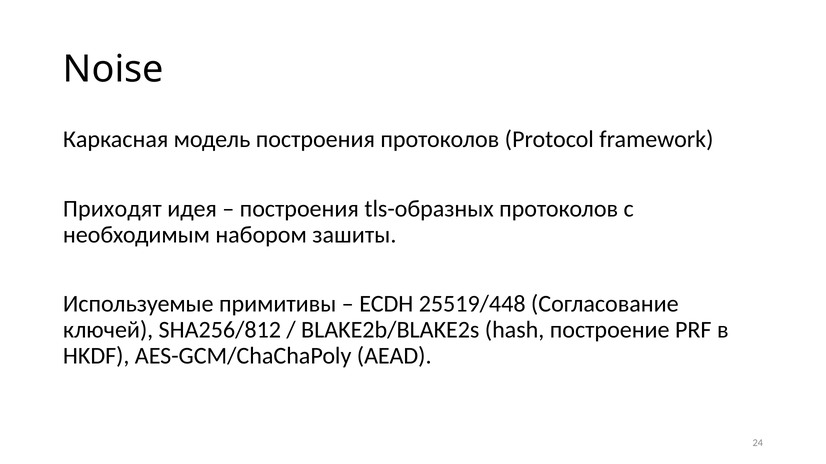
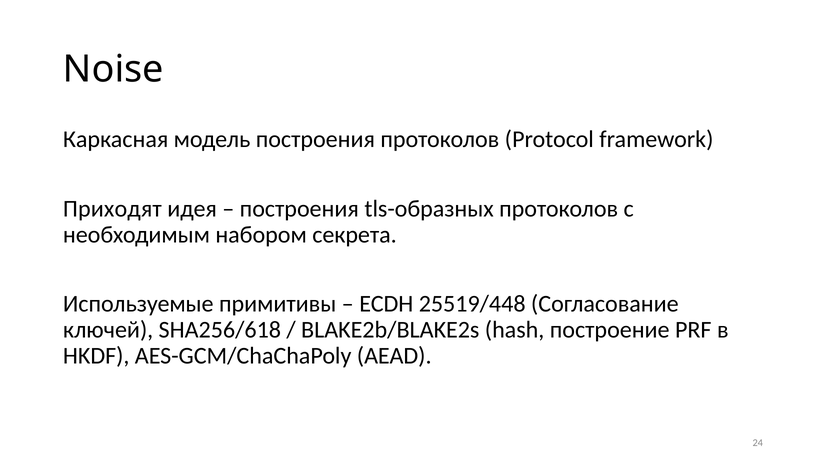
зашиты: зашиты -> секрета (355, 235)
SHA256/812: SHA256/812 -> SHA256/618 (220, 330)
